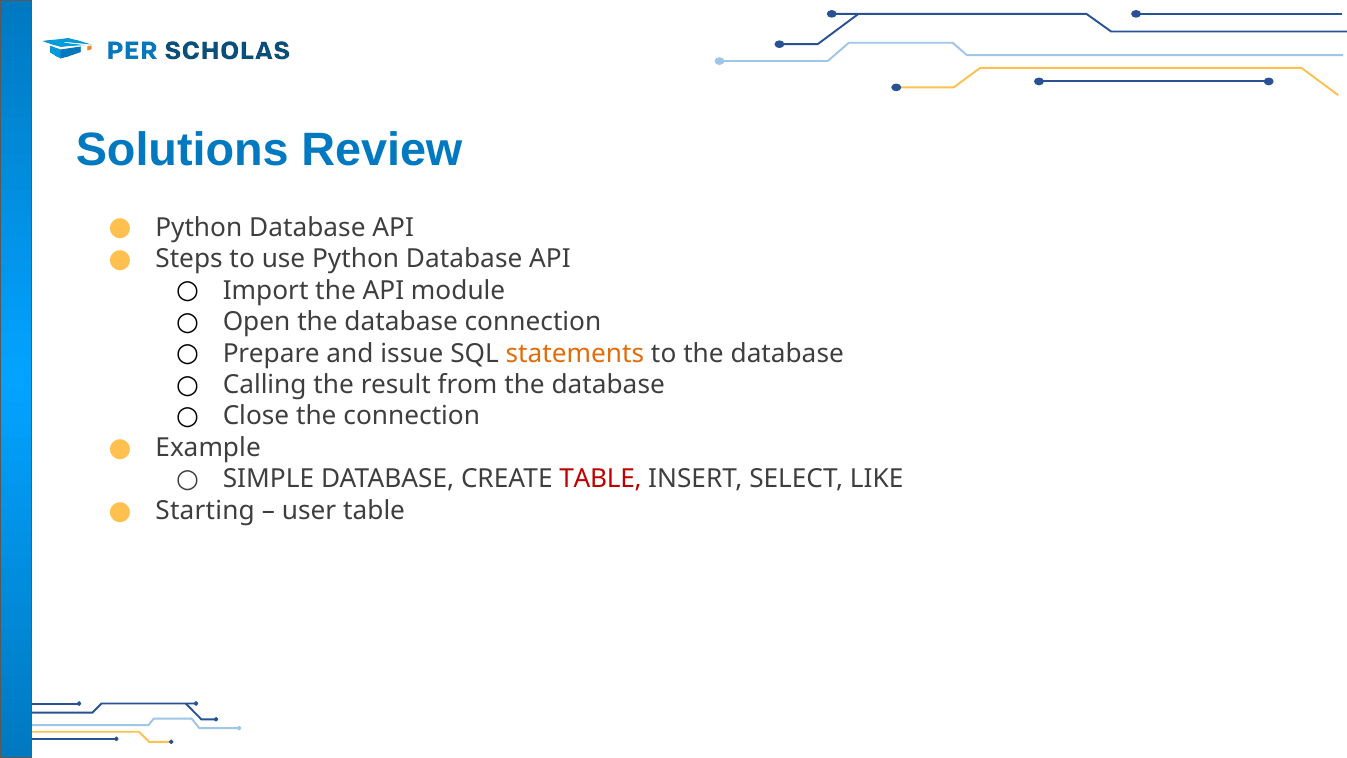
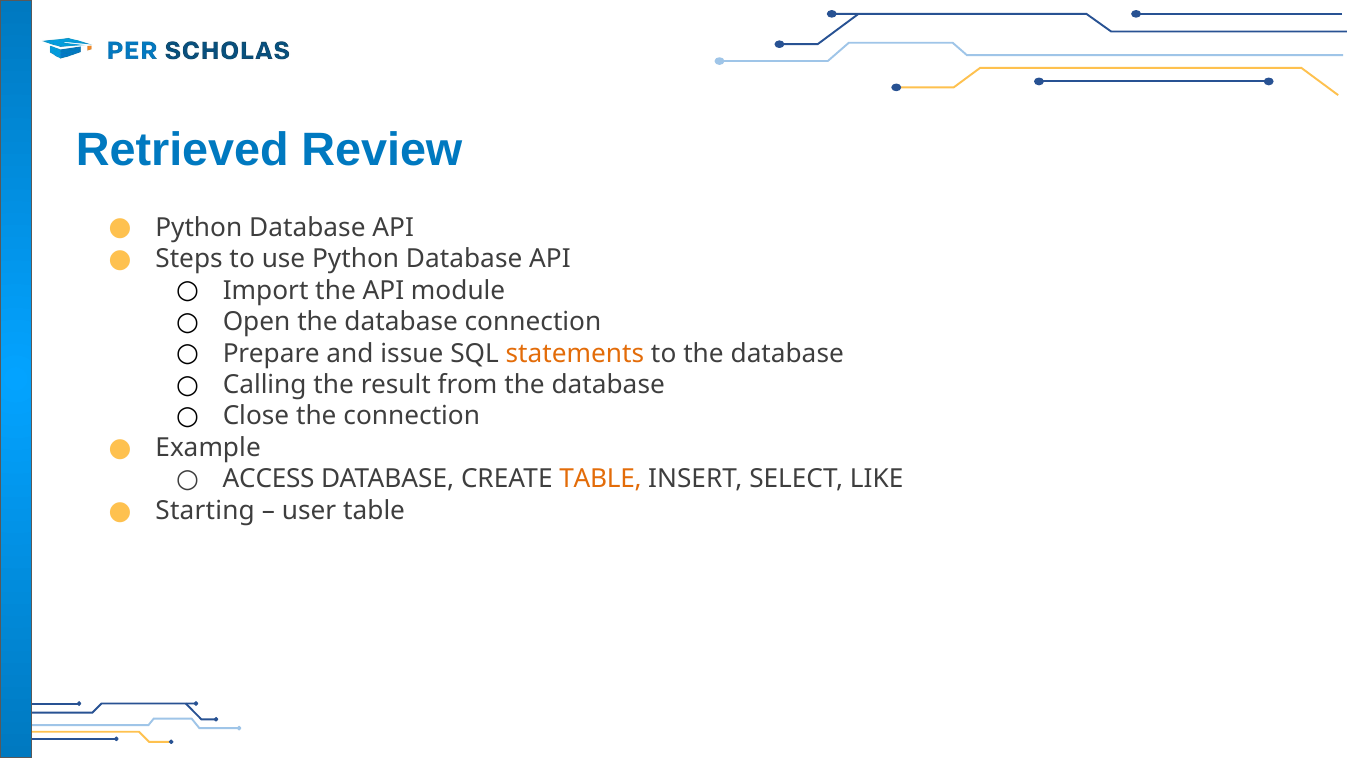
Solutions: Solutions -> Retrieved (182, 151)
SIMPLE: SIMPLE -> ACCESS (269, 479)
TABLE colour: red -> orange (600, 479)
